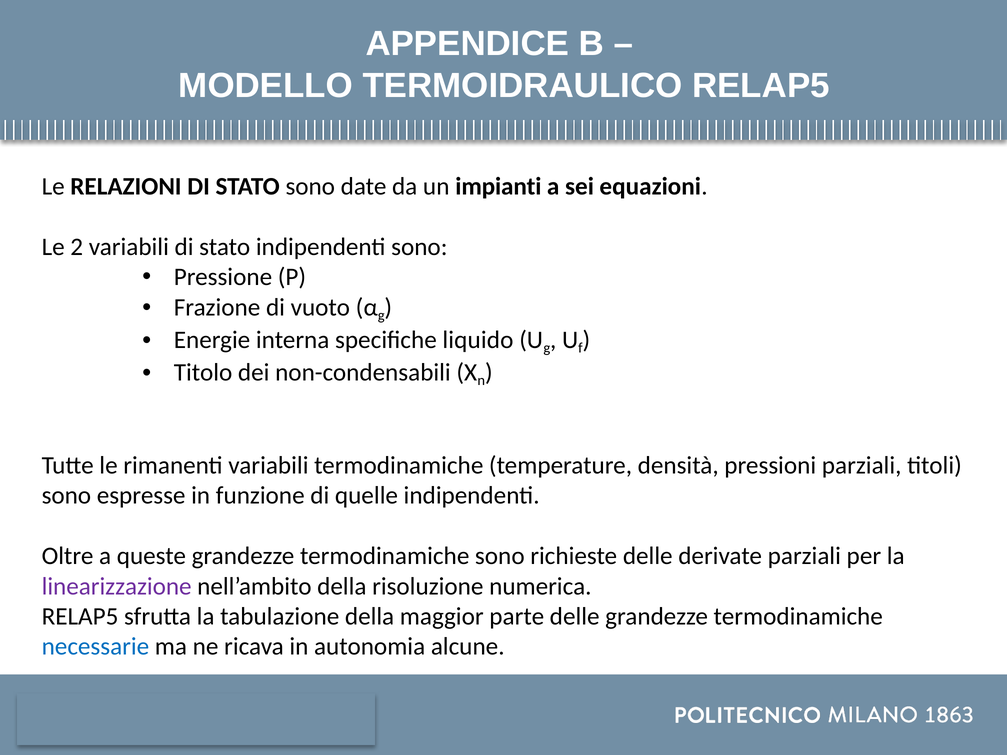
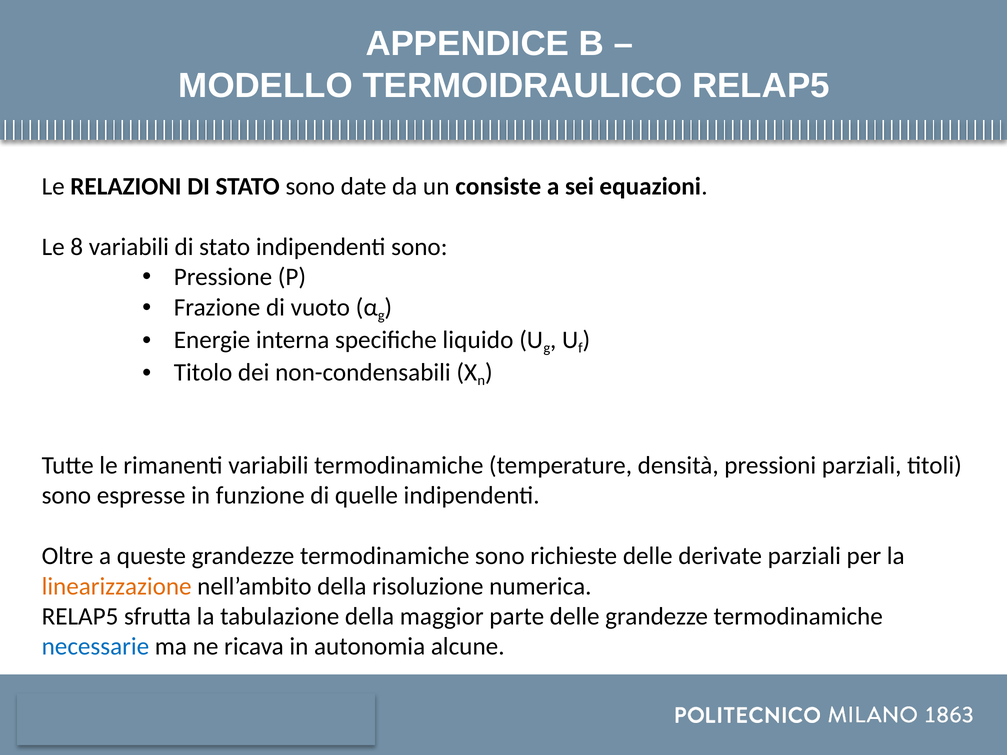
impianti: impianti -> consiste (498, 187)
2: 2 -> 8 (77, 247)
linearizzazione colour: purple -> orange (117, 586)
